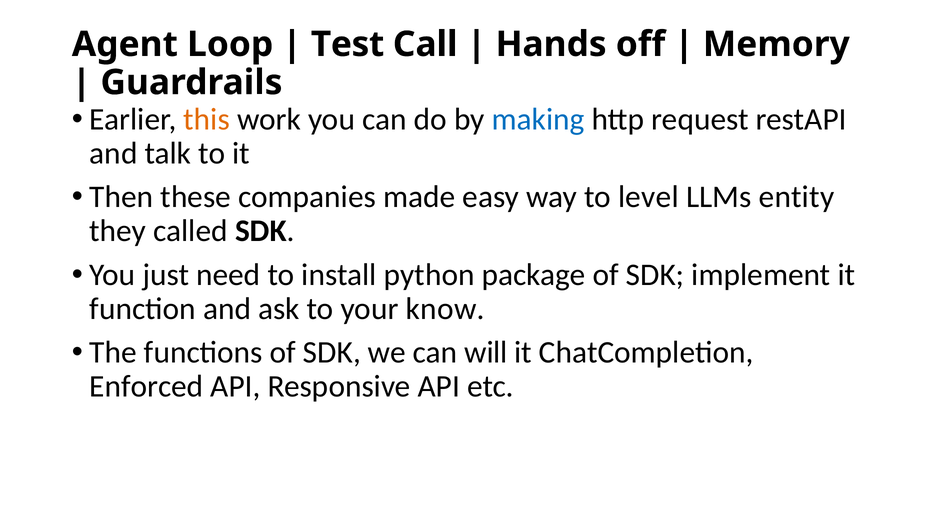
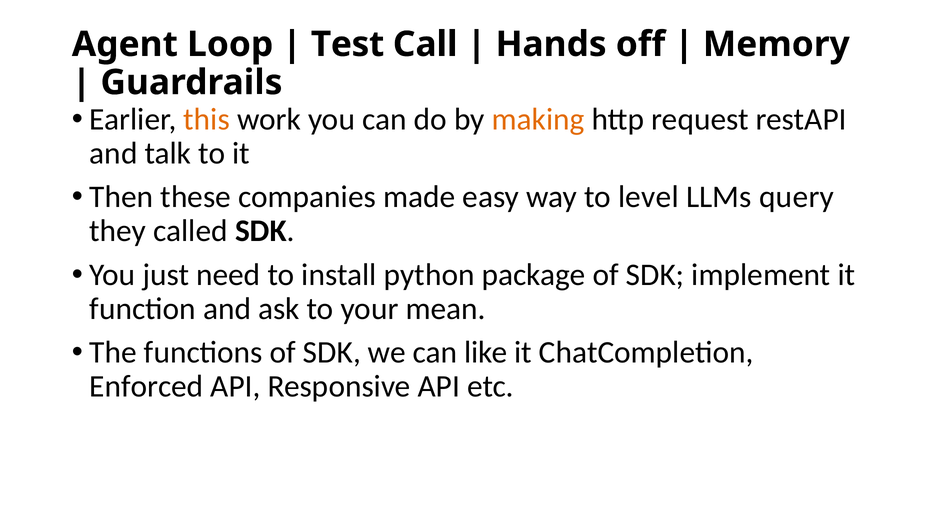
making colour: blue -> orange (538, 119)
entity: entity -> query (796, 197)
know: know -> mean (446, 309)
will: will -> like (486, 352)
